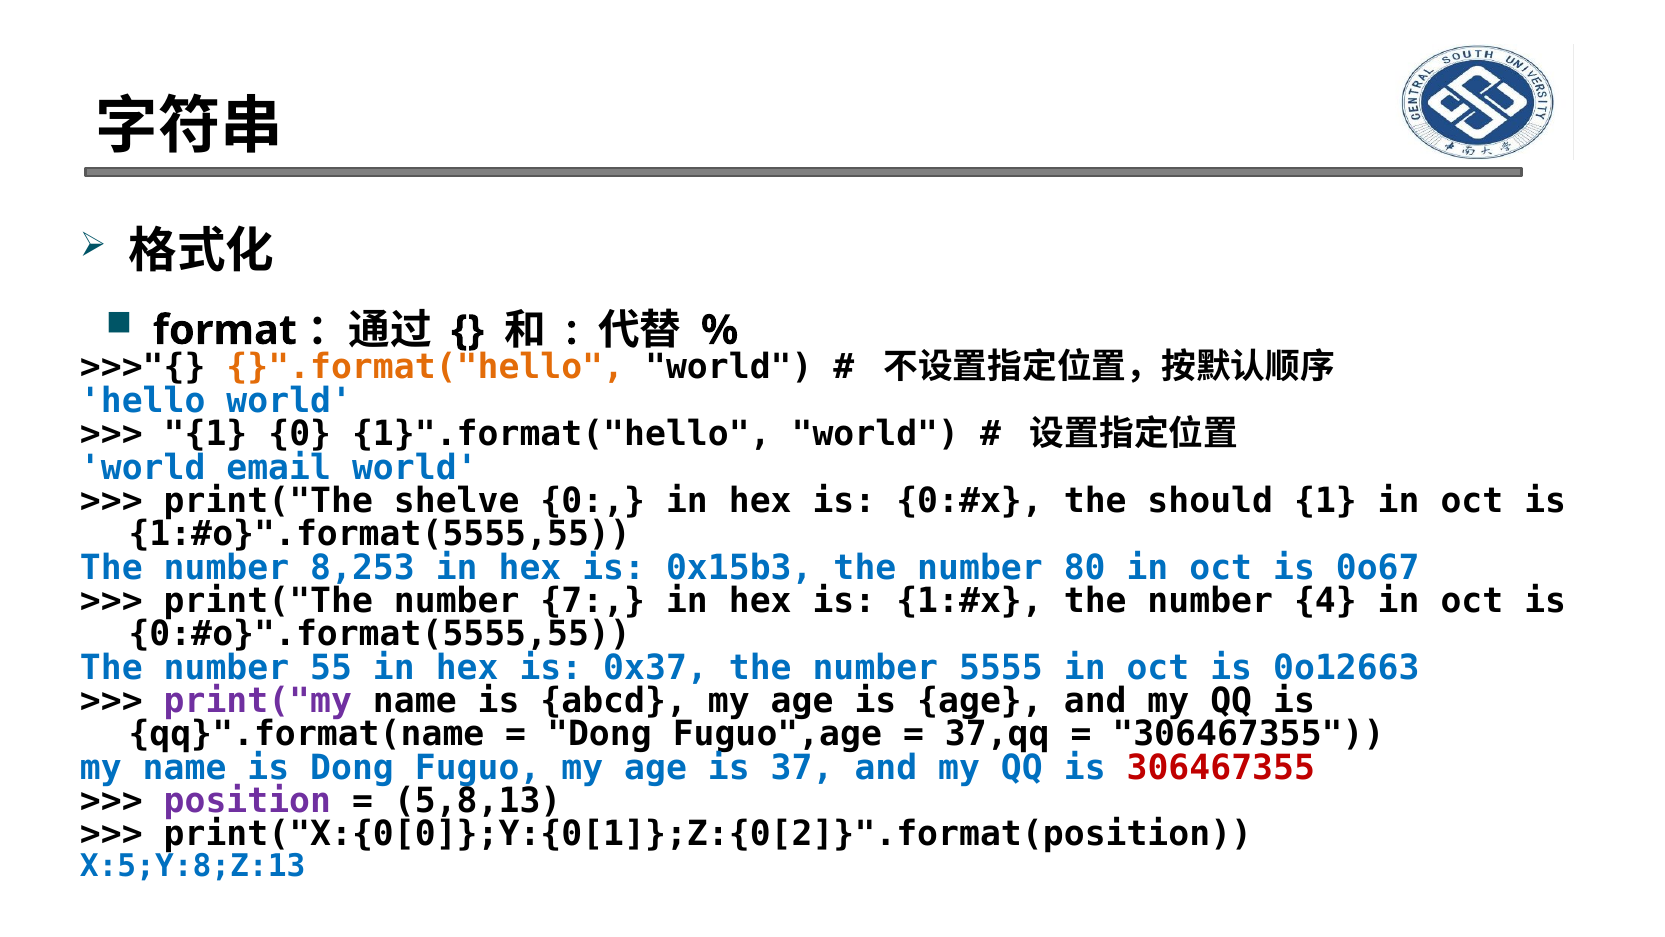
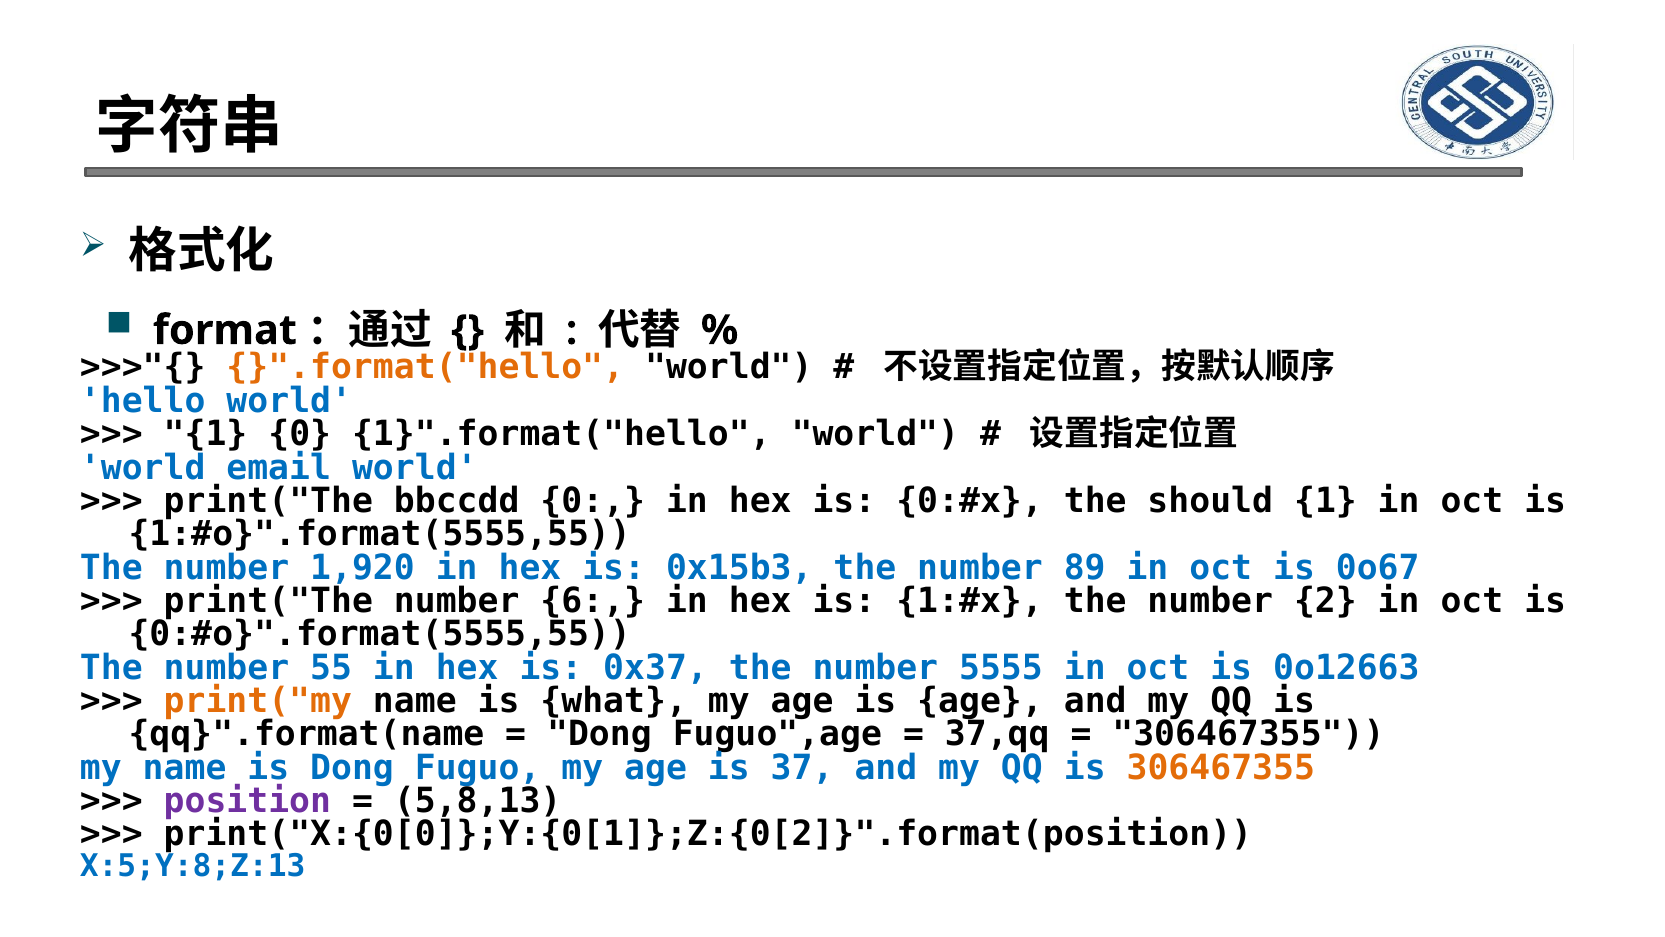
shelve: shelve -> bbccdd (457, 501)
8,253: 8,253 -> 1,920 (362, 567)
80: 80 -> 89 (1085, 567)
7: 7 -> 6 (593, 601)
4: 4 -> 2 (1325, 601)
print("my colour: purple -> orange (258, 701)
abcd: abcd -> what (614, 701)
306467355 colour: red -> orange (1221, 767)
